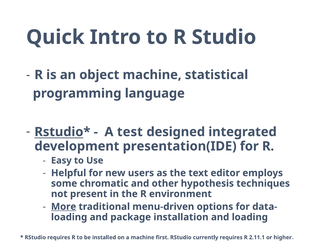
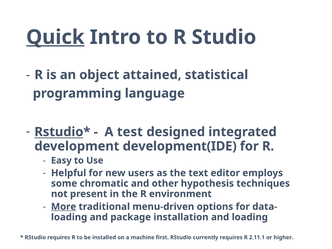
Quick underline: none -> present (55, 37)
object machine: machine -> attained (152, 75)
presentation(IDE: presentation(IDE -> development(IDE (180, 146)
